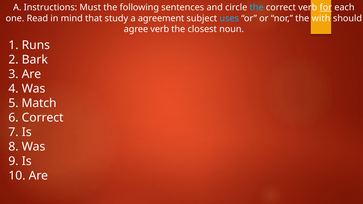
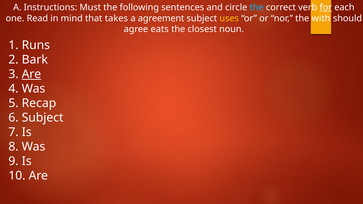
study: study -> takes (116, 18)
uses colour: light blue -> yellow (229, 18)
agree verb: verb -> eats (160, 29)
Are underline: none -> present (31, 74)
Match: Match -> Recap (39, 103)
6 Correct: Correct -> Subject (43, 118)
